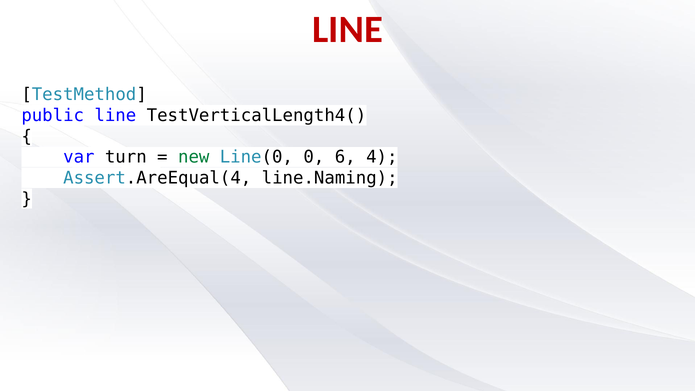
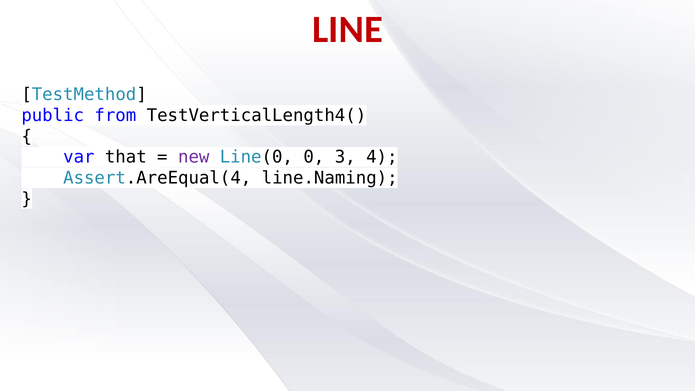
public line: line -> from (115, 116)
turn: turn -> that (126, 157)
new colour: green -> purple (194, 157)
6: 6 -> 3 (345, 157)
